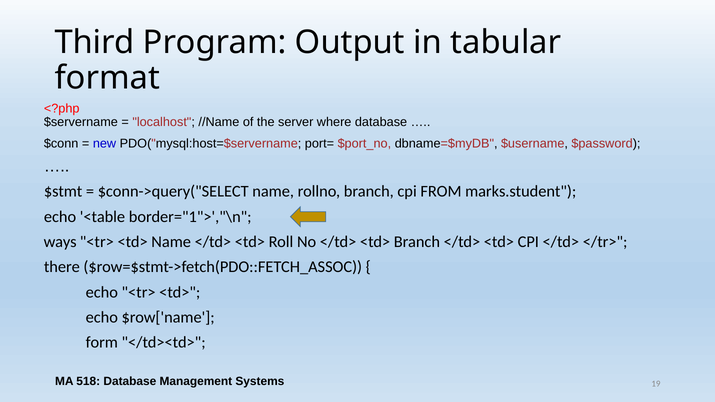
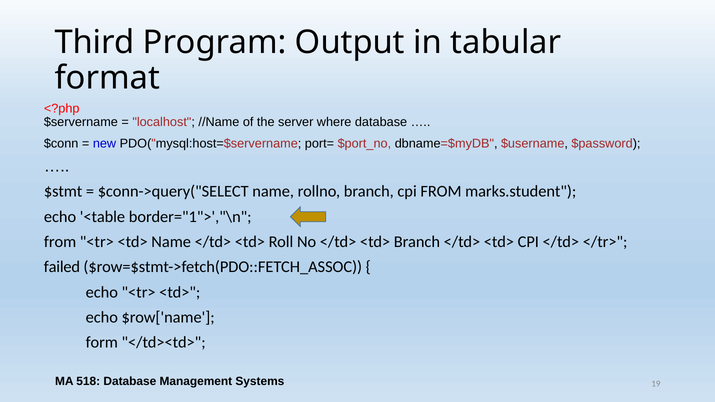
ways: ways -> from (60, 242)
there: there -> failed (62, 267)
